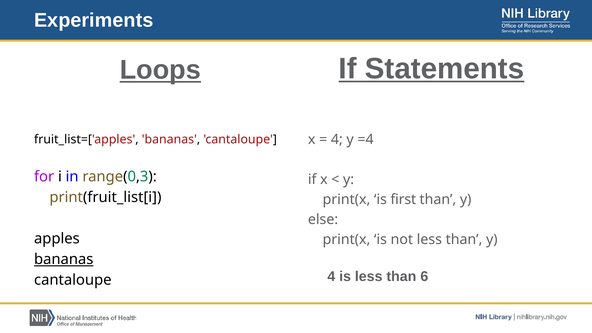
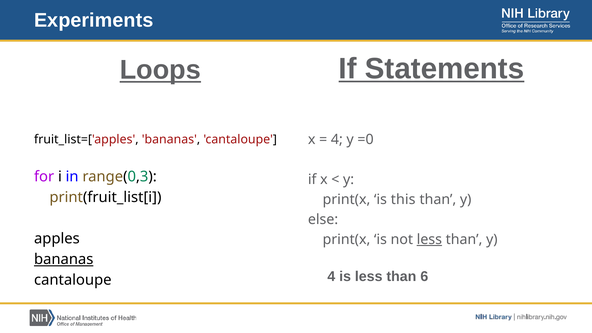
=4: =4 -> =0 (366, 140)
first: first -> this (403, 199)
less underline: none -> present (429, 239)
